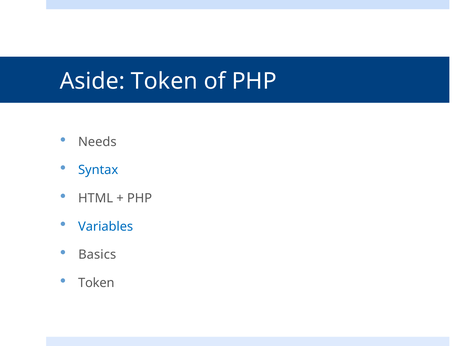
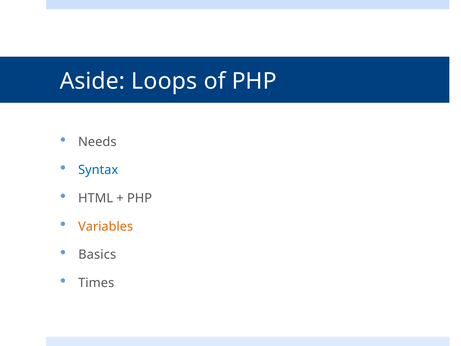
Aside Token: Token -> Loops (164, 81)
Variables colour: blue -> orange (106, 226)
Token: Token -> Times (96, 283)
